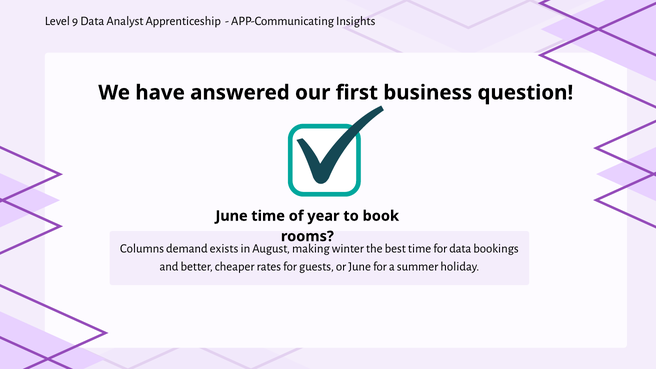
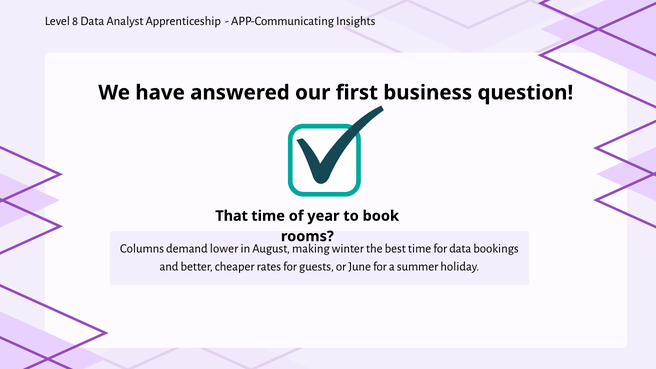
9: 9 -> 8 (75, 21)
June: June -> That (232, 216)
exists: exists -> lower (224, 249)
